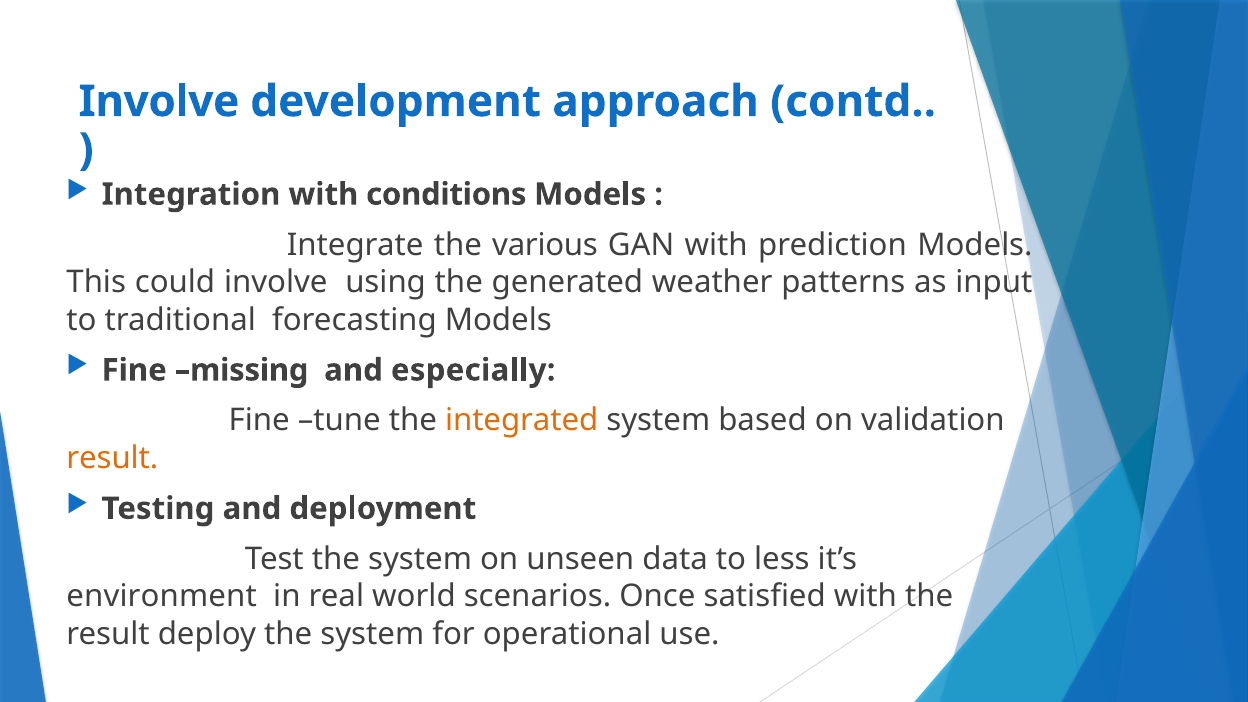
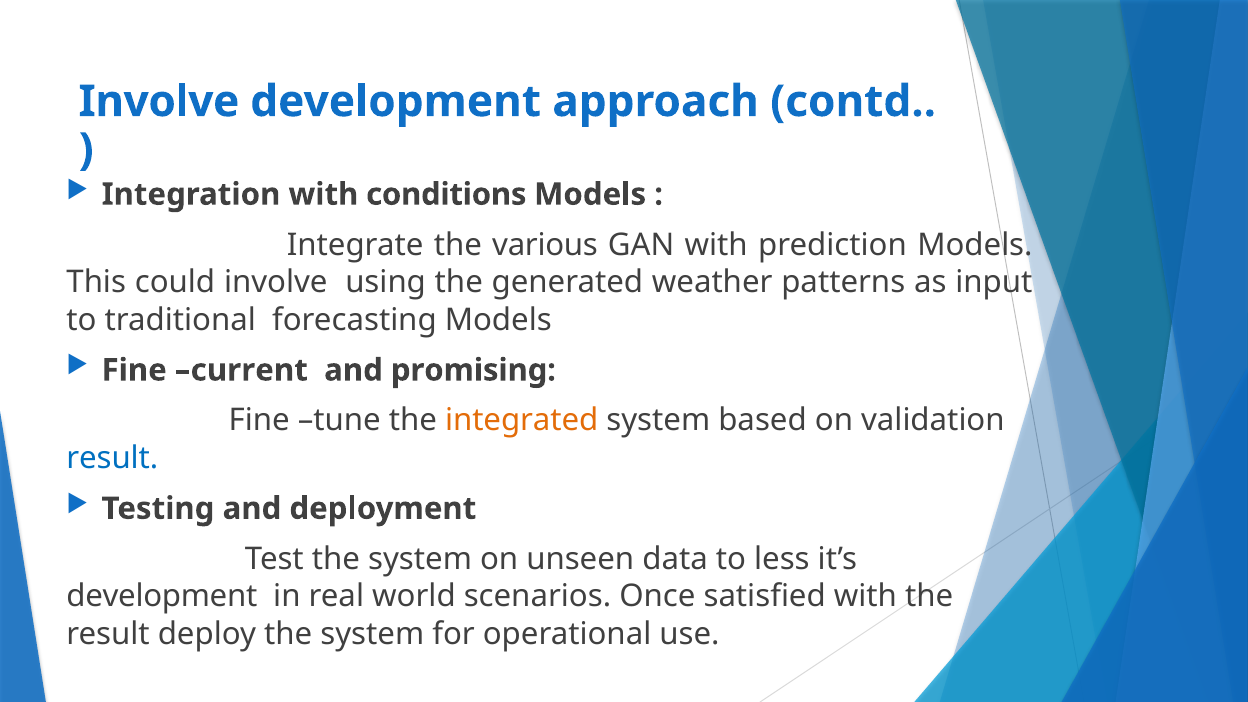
missing: missing -> current (241, 370)
especially: especially -> promising (473, 370)
result colour: orange -> blue (112, 458)
environment: environment -> development (162, 596)
